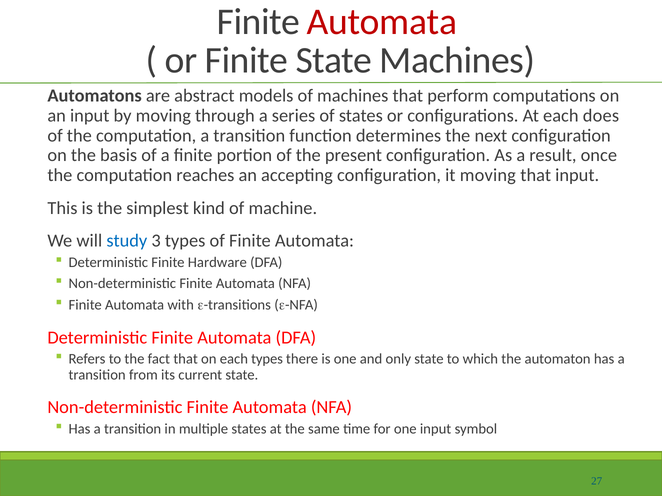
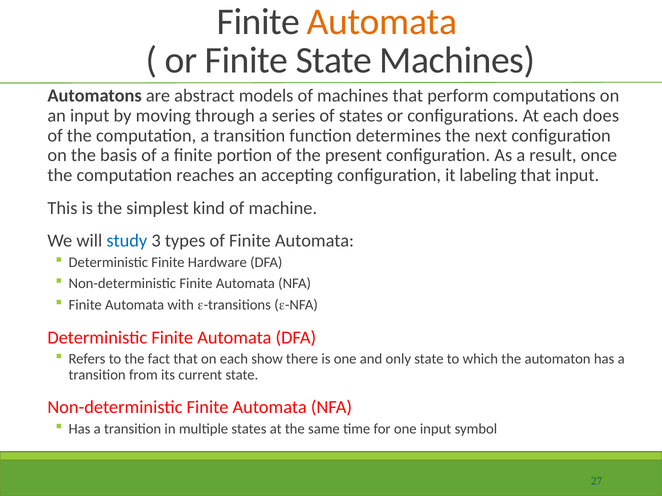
Automata colour: red -> orange (382, 22)
it moving: moving -> labeling (488, 175)
each types: types -> show (267, 359)
